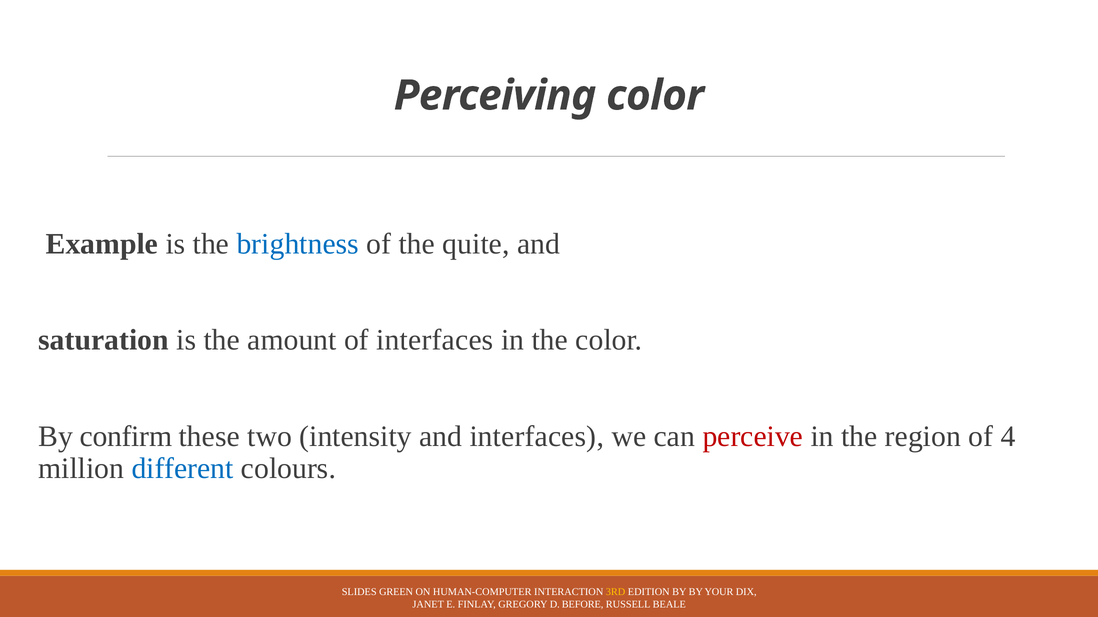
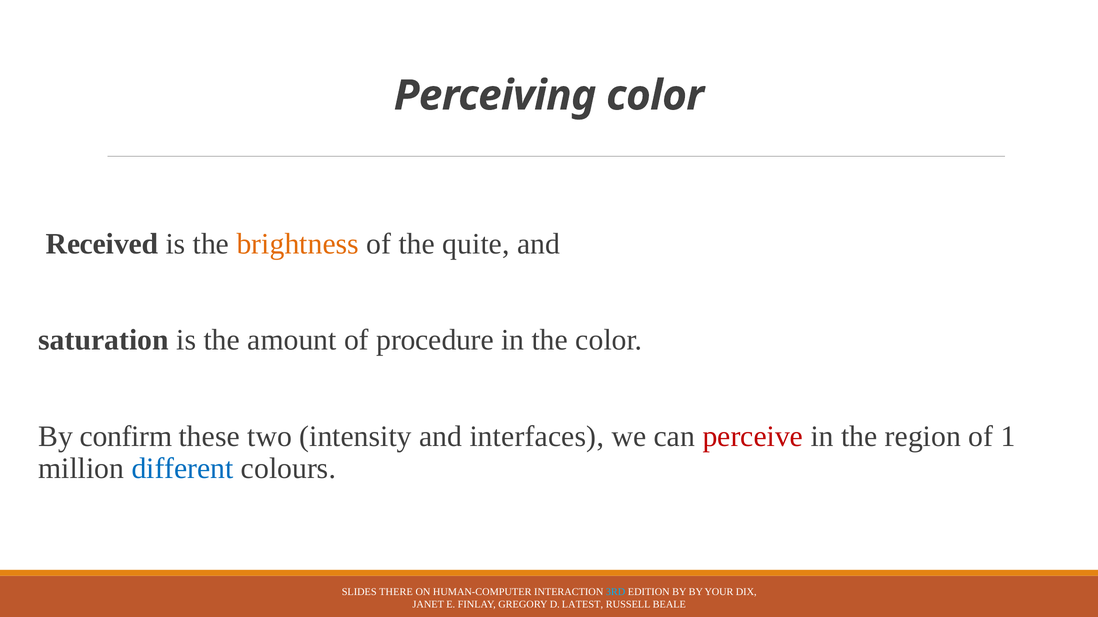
Example: Example -> Received (102, 244)
brightness colour: blue -> orange (298, 244)
of interfaces: interfaces -> procedure (435, 340)
4: 4 -> 1 (1008, 437)
GREEN: GREEN -> THERE (396, 593)
3RD colour: yellow -> light blue (616, 593)
BEFORE: BEFORE -> LATEST (582, 605)
